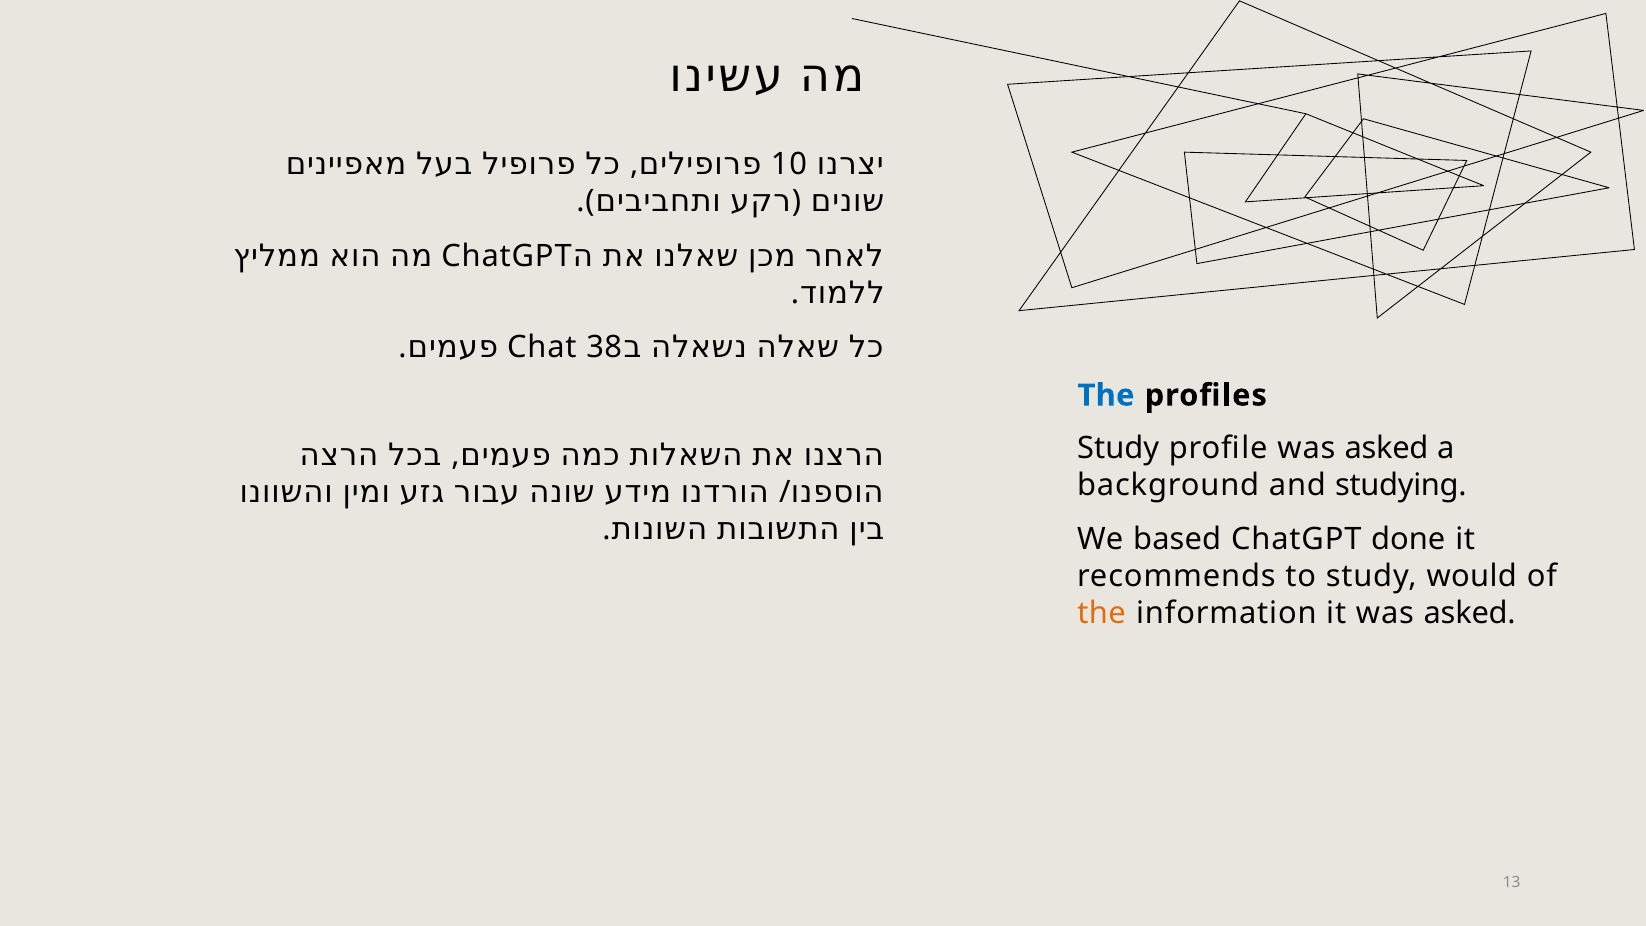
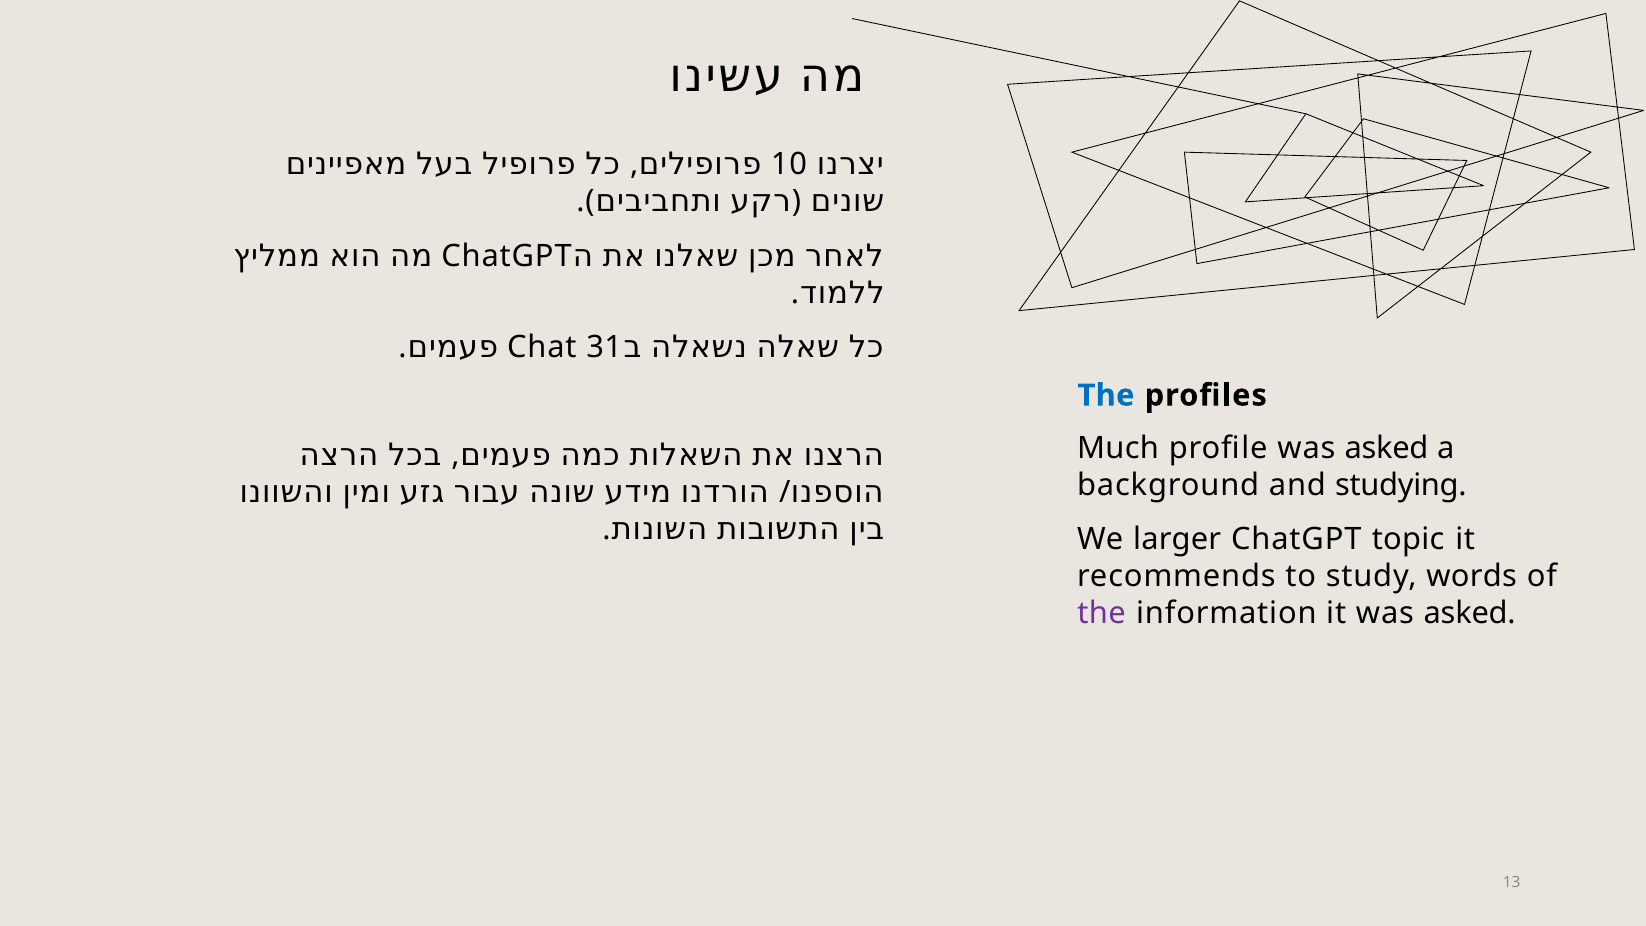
38: 38 -> 31 (604, 347)
Study: Study -> Much (1118, 448)
based: based -> larger (1177, 539)
done: done -> topic (1408, 539)
would: would -> words (1472, 576)
the colour: orange -> purple (1102, 613)
